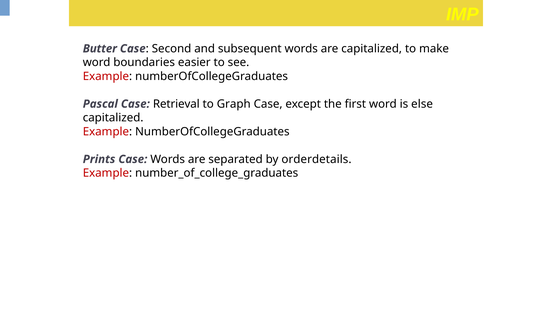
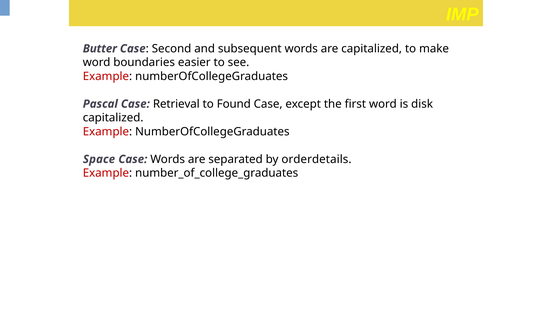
Graph: Graph -> Found (234, 104)
else: else -> disk (422, 104)
Prints: Prints -> Space (99, 159)
